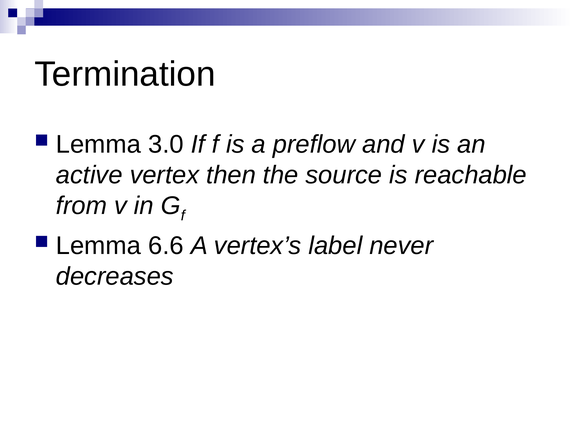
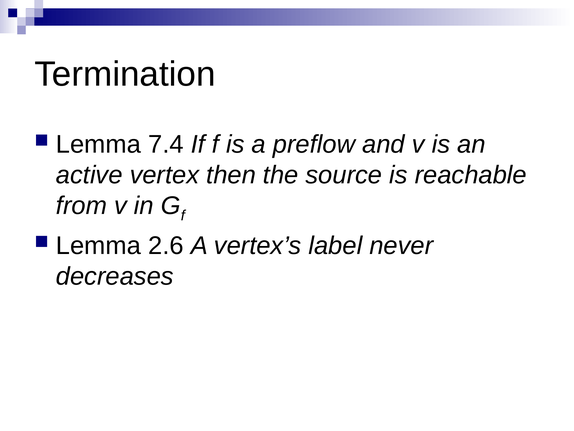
3.0: 3.0 -> 7.4 (166, 144)
6.6: 6.6 -> 2.6 (166, 246)
